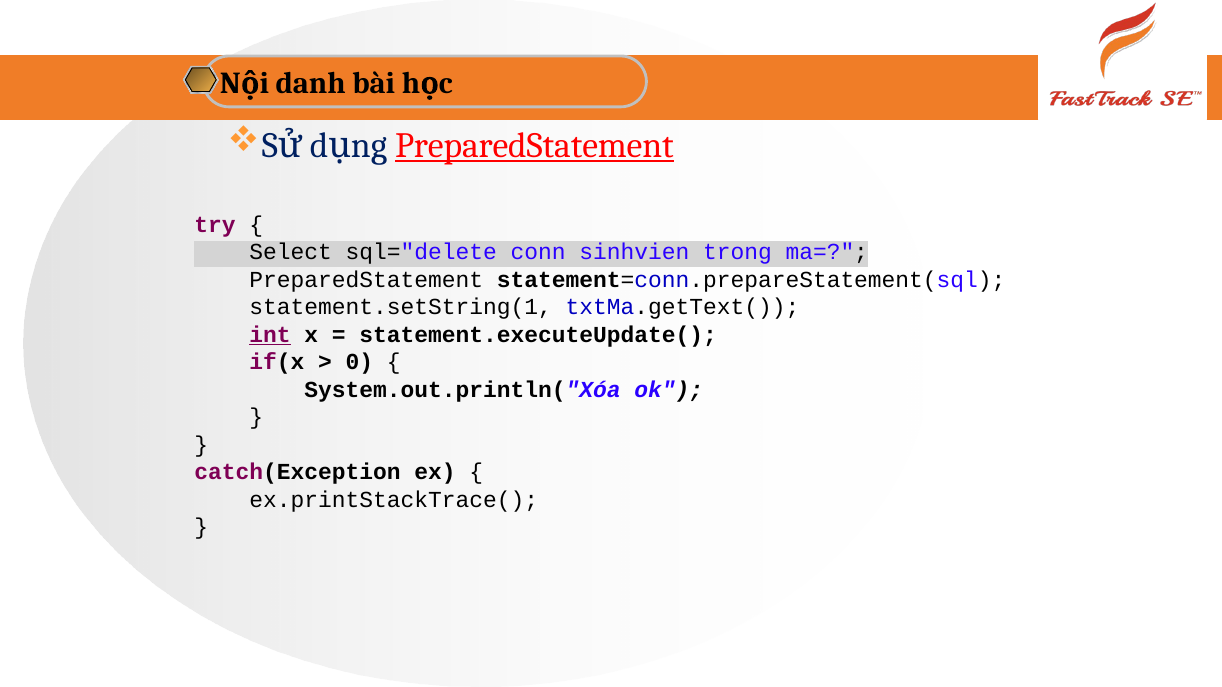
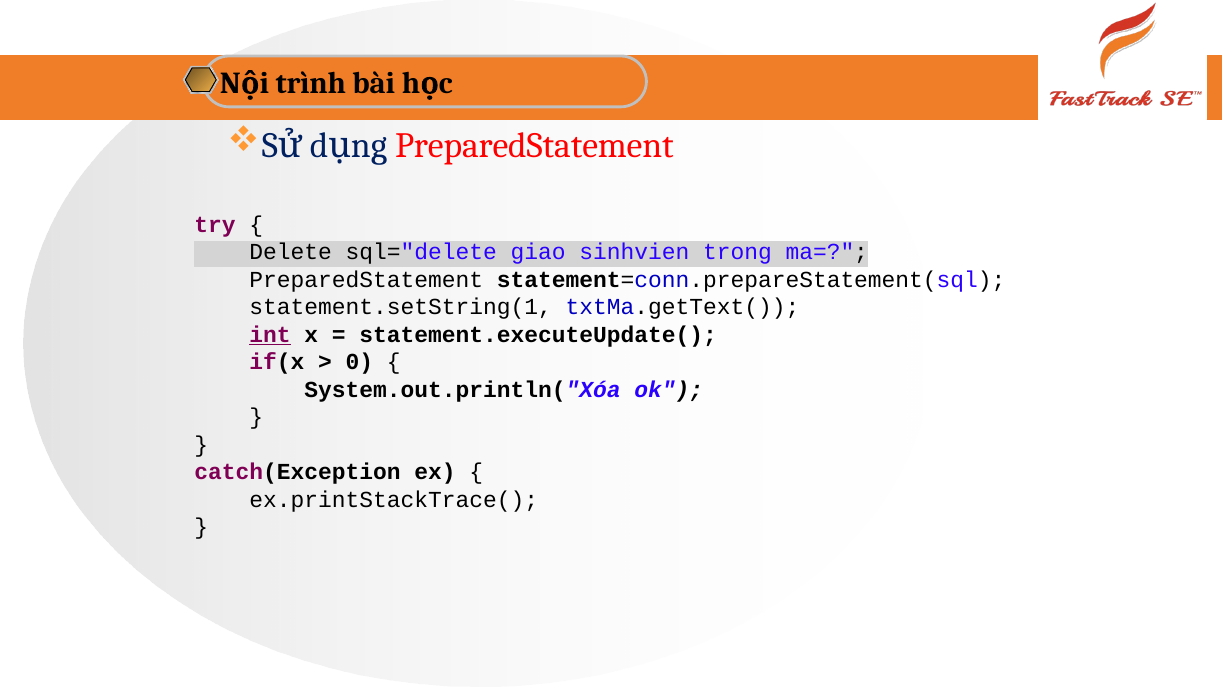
danh: danh -> trình (311, 84)
PreparedStatement underline: present -> none (534, 146)
Select: Select -> Delete (291, 252)
conn: conn -> giao (538, 252)
